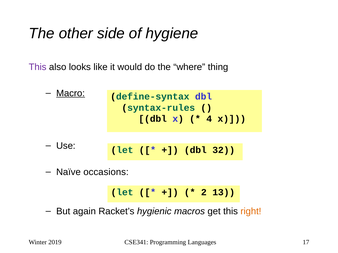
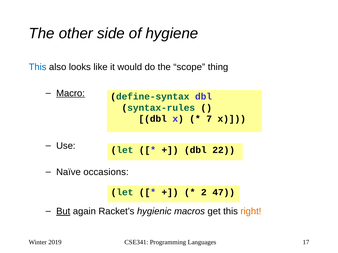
This colour: purple -> blue (38, 67)
where: where -> scope (189, 67)
4: 4 -> 7 (209, 119)
32: 32 -> 22 (224, 150)
13: 13 -> 47 (224, 193)
But underline: none -> present (63, 212)
